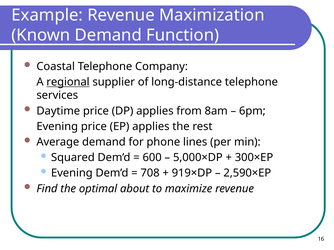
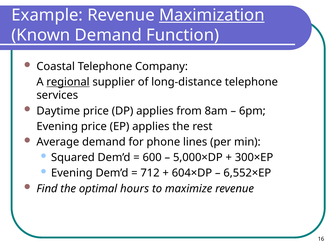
Maximization underline: none -> present (212, 15)
708: 708 -> 712 (150, 173)
919×DP: 919×DP -> 604×DP (192, 173)
2,590×EP: 2,590×EP -> 6,552×EP (247, 173)
about: about -> hours (135, 189)
